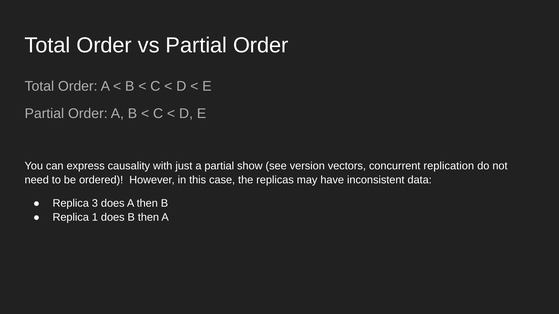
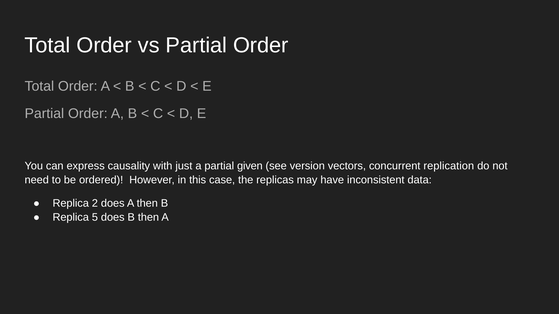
show: show -> given (250, 166)
3: 3 -> 2 (95, 203)
1: 1 -> 5 (95, 217)
